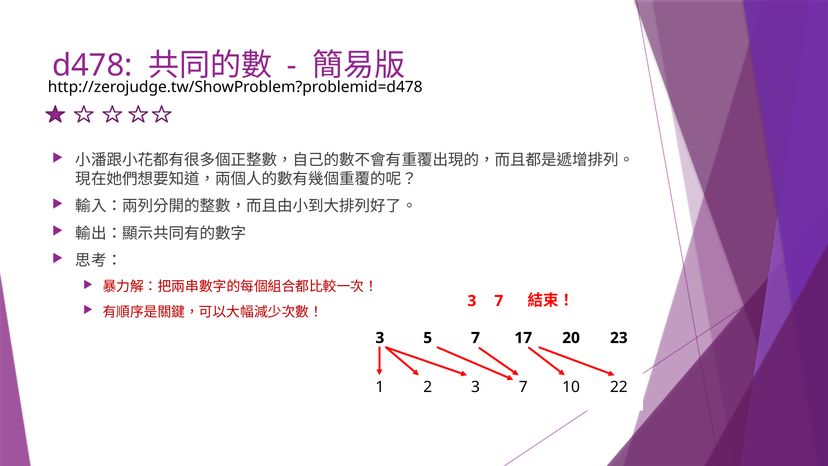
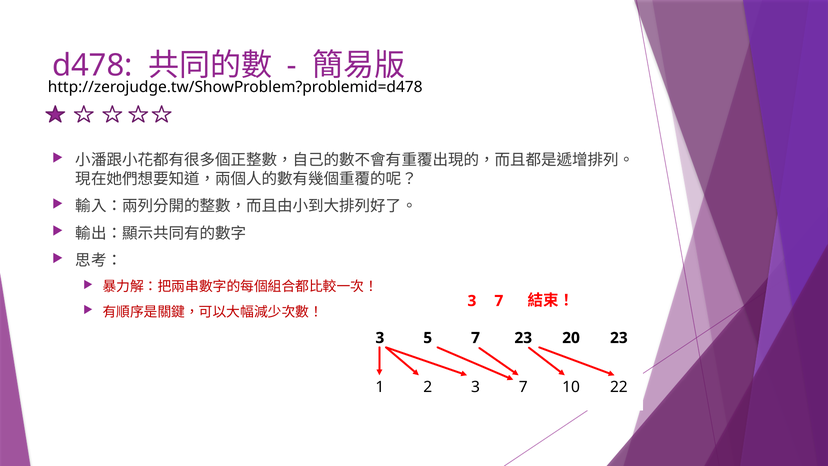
7 17: 17 -> 23 (523, 338)
